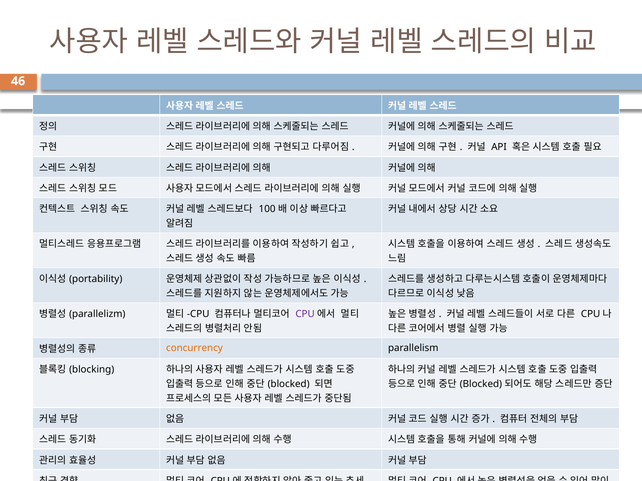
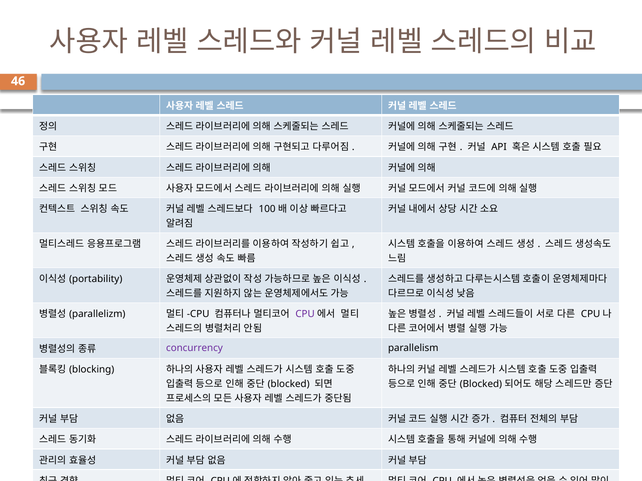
concurrency colour: orange -> purple (194, 348)
